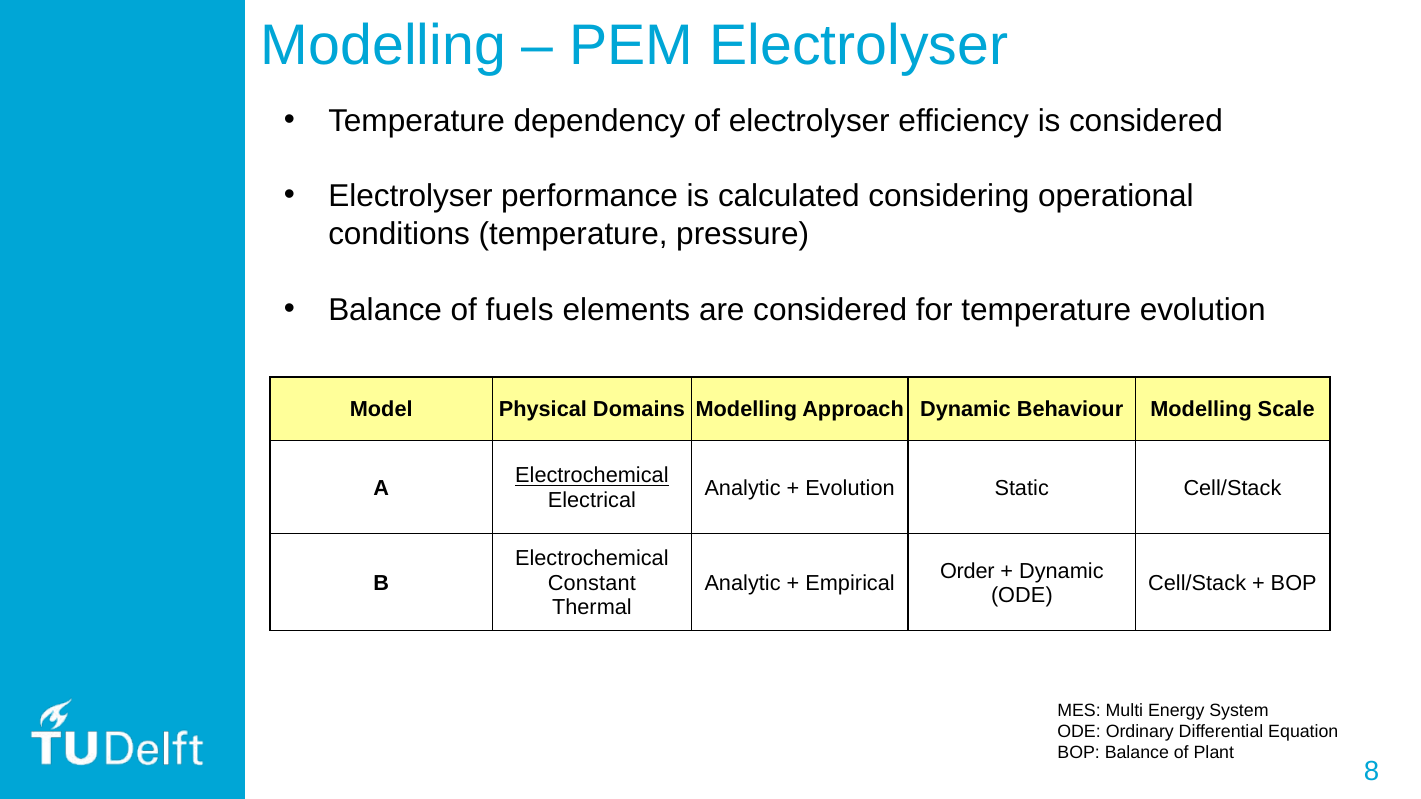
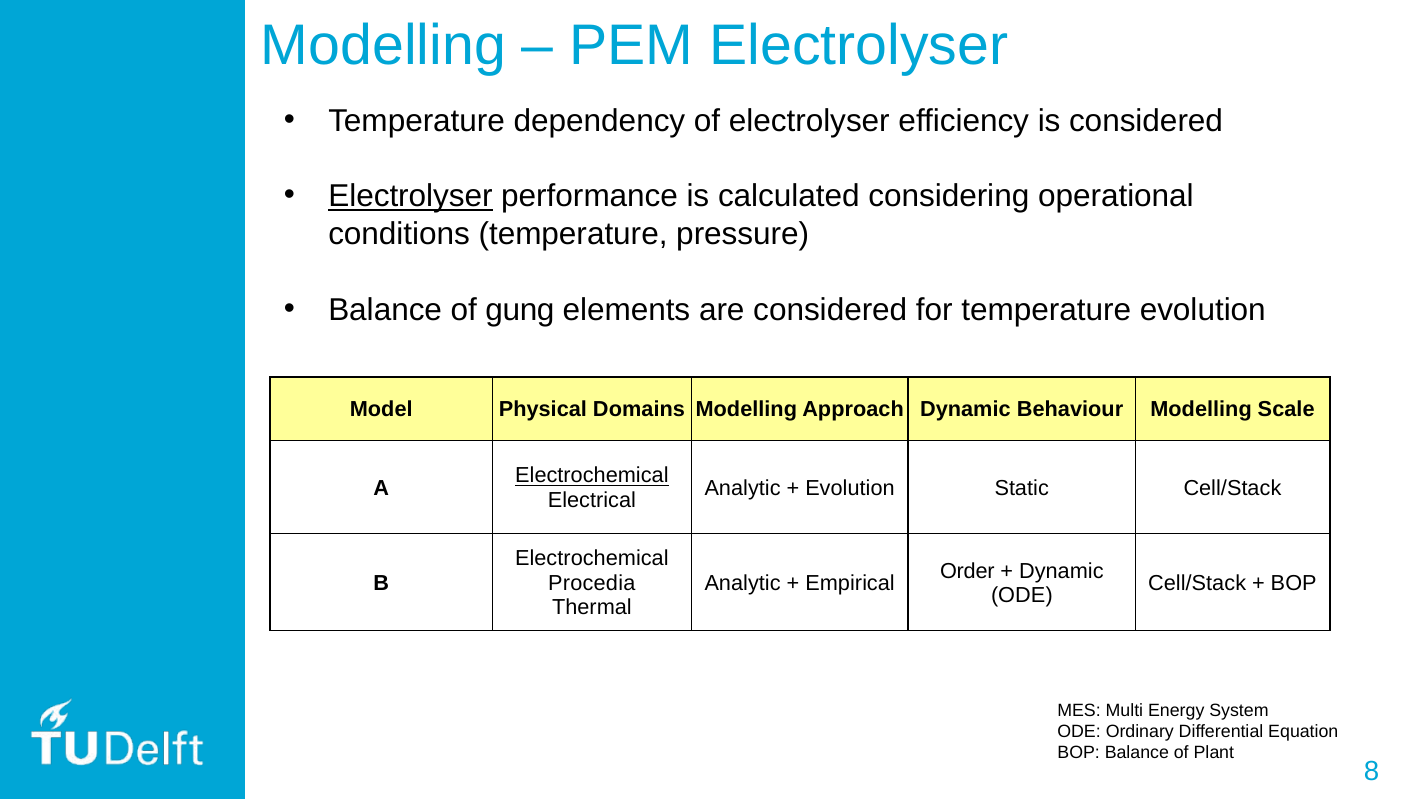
Electrolyser underline: none -> present (410, 196)
fuels: fuels -> gung (520, 310)
Constant: Constant -> Procedia (592, 583)
